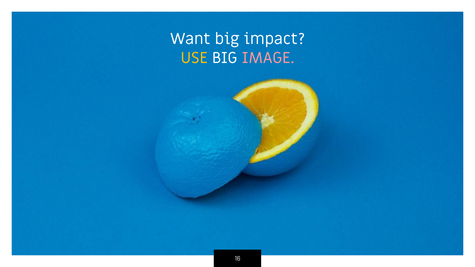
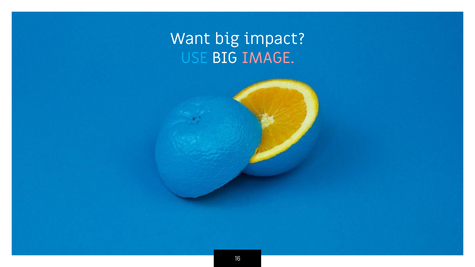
USE colour: yellow -> light blue (194, 58)
